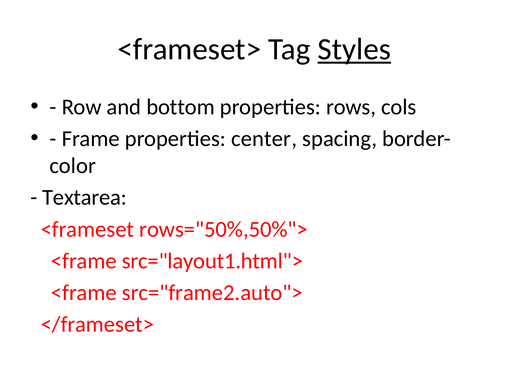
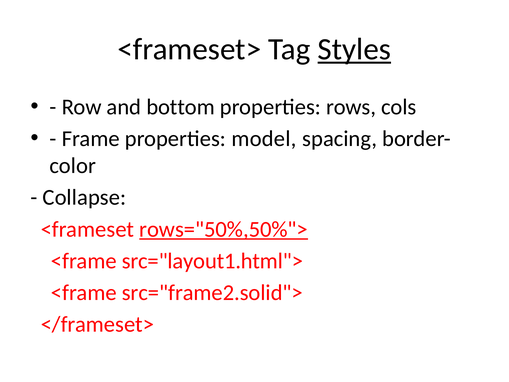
center: center -> model (264, 139)
Textarea: Textarea -> Collapse (84, 197)
rows="50%,50%"> underline: none -> present (224, 229)
src="frame2.auto">: src="frame2.auto"> -> src="frame2.solid"> (212, 292)
